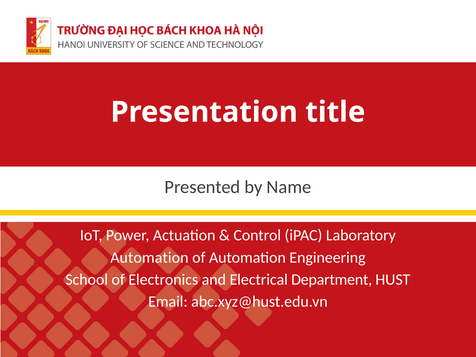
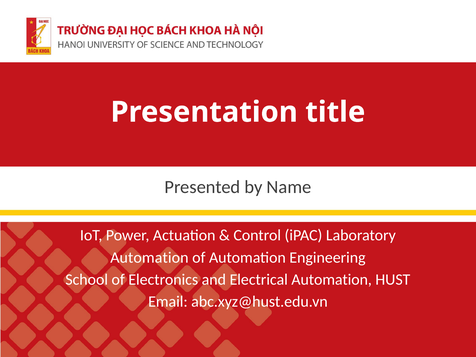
Electrical Department: Department -> Automation (332, 280)
